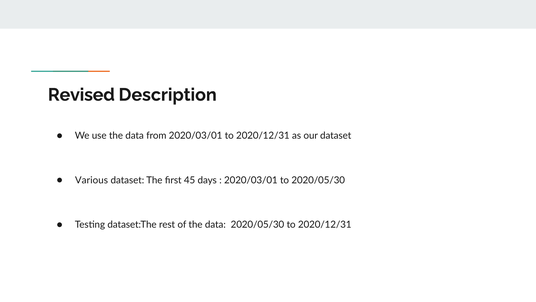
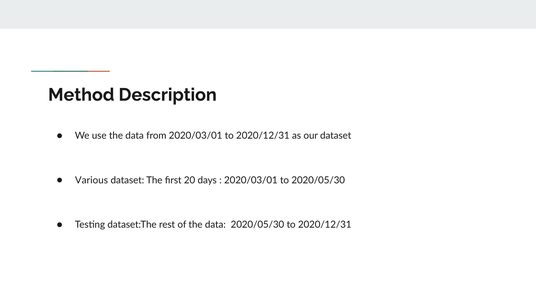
Revised: Revised -> Method (81, 95)
45: 45 -> 20 (190, 180)
